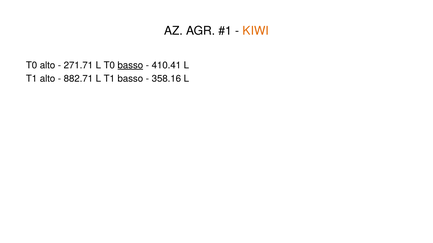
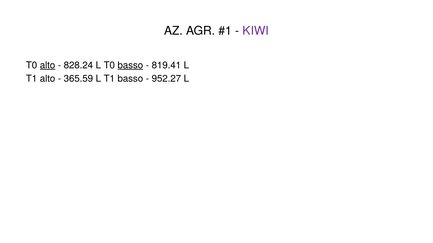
KIWI colour: orange -> purple (256, 31)
alto underline: none -> present (48, 65)
271.71: 271.71 -> 828.24 (78, 65)
410.41: 410.41 -> 819.41 (166, 65)
882.71: 882.71 -> 365.59 (78, 79)
358.16: 358.16 -> 952.27 (166, 79)
